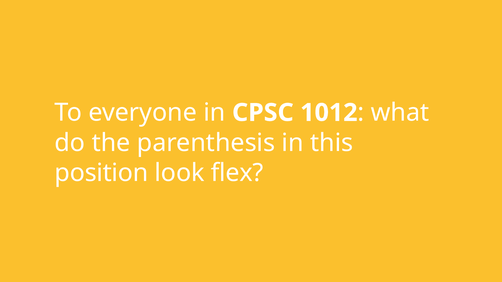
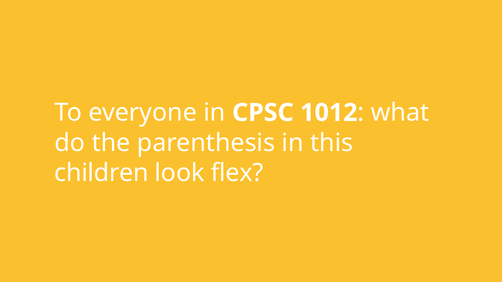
position: position -> children (101, 173)
